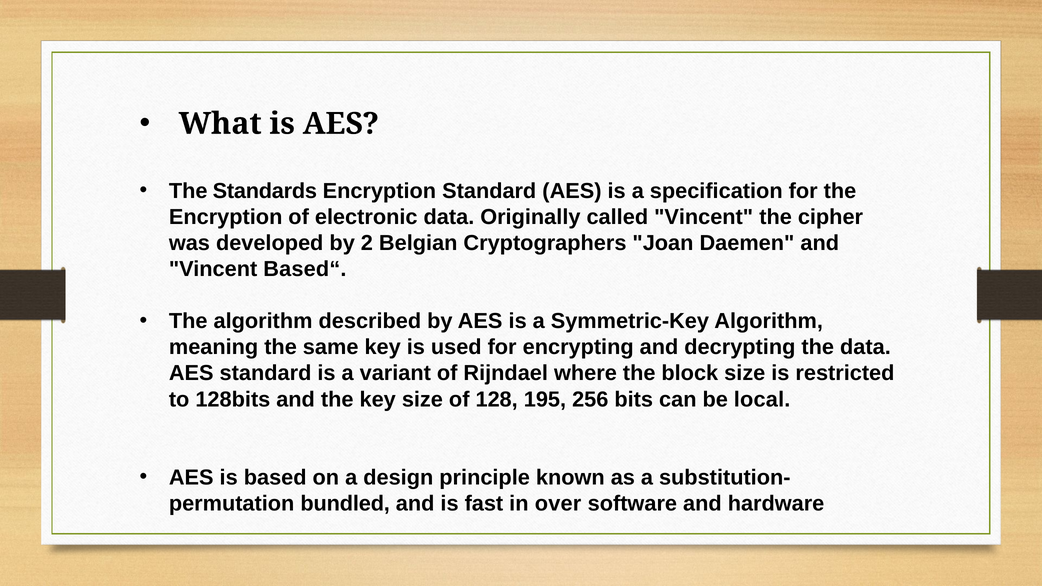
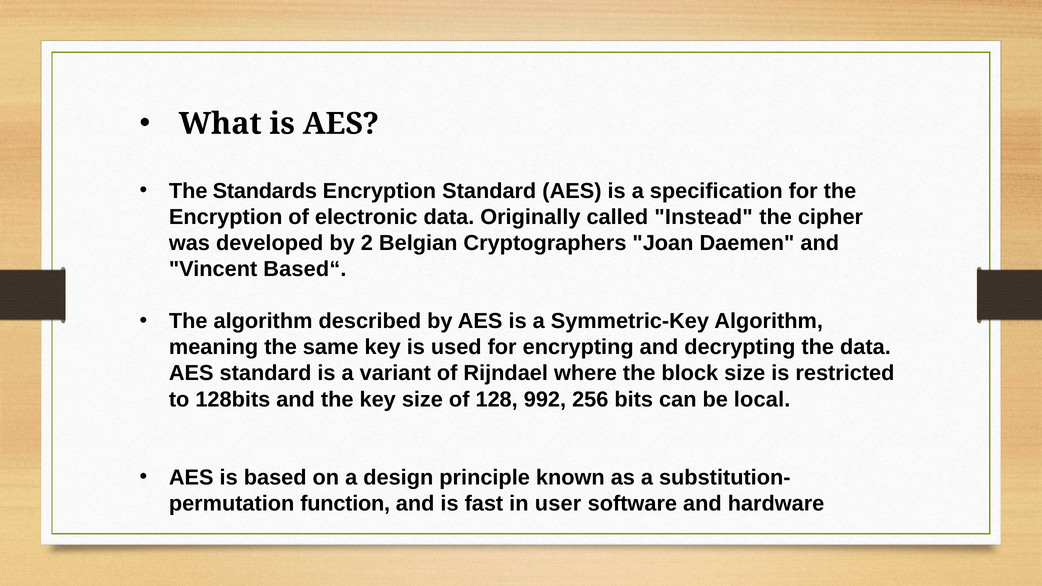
called Vincent: Vincent -> Instead (704, 217)
195: 195 -> 992 (545, 399)
bundled: bundled -> function (345, 504)
over: over -> user (558, 504)
